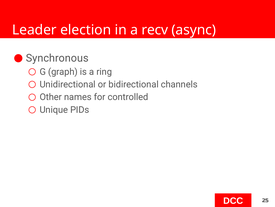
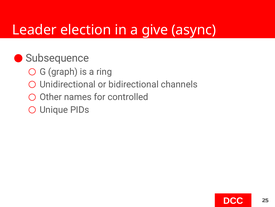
recv: recv -> give (155, 30)
Synchronous: Synchronous -> Subsequence (57, 58)
